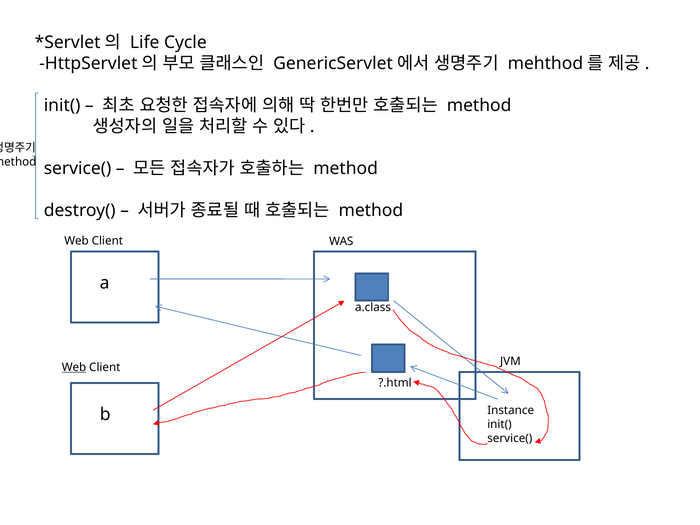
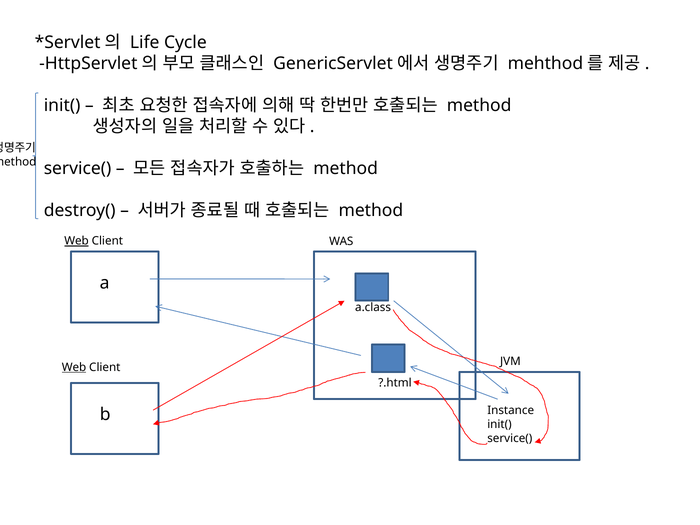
Web underline: none -> present (77, 241)
